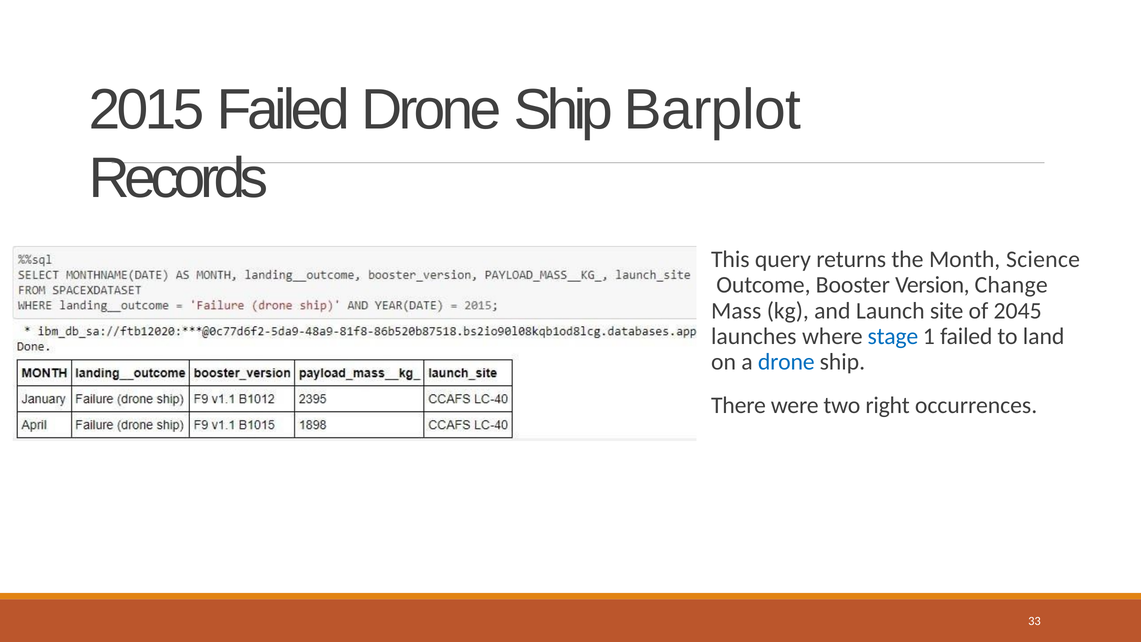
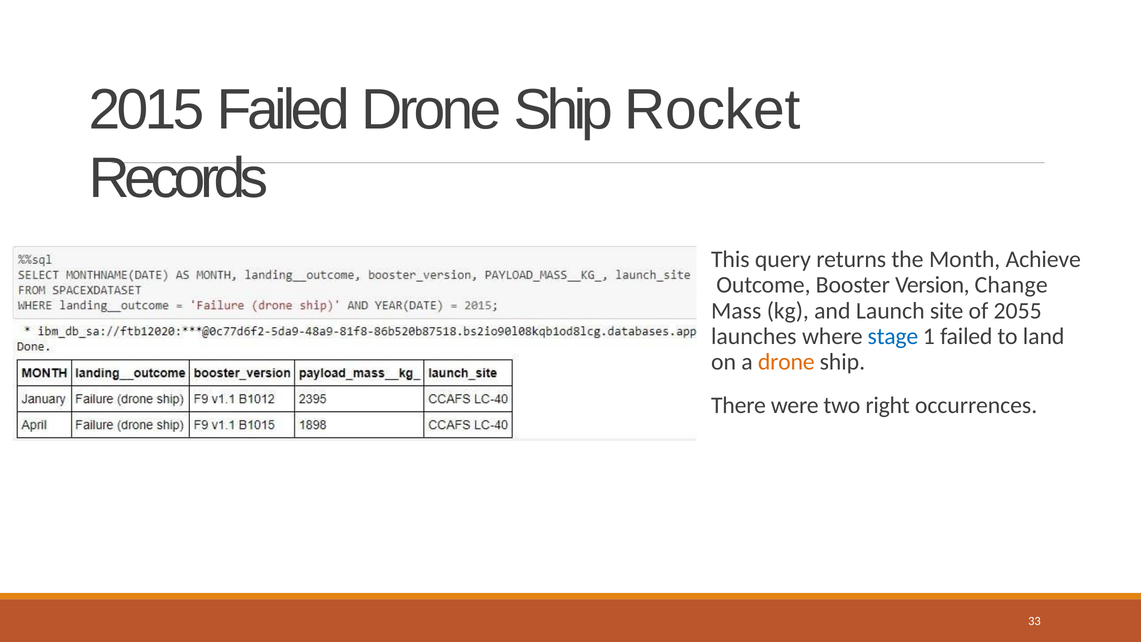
Barplot: Barplot -> Rocket (712, 110)
Science: Science -> Achieve (1043, 259)
2045: 2045 -> 2055 (1018, 311)
drone colour: blue -> orange (786, 362)
